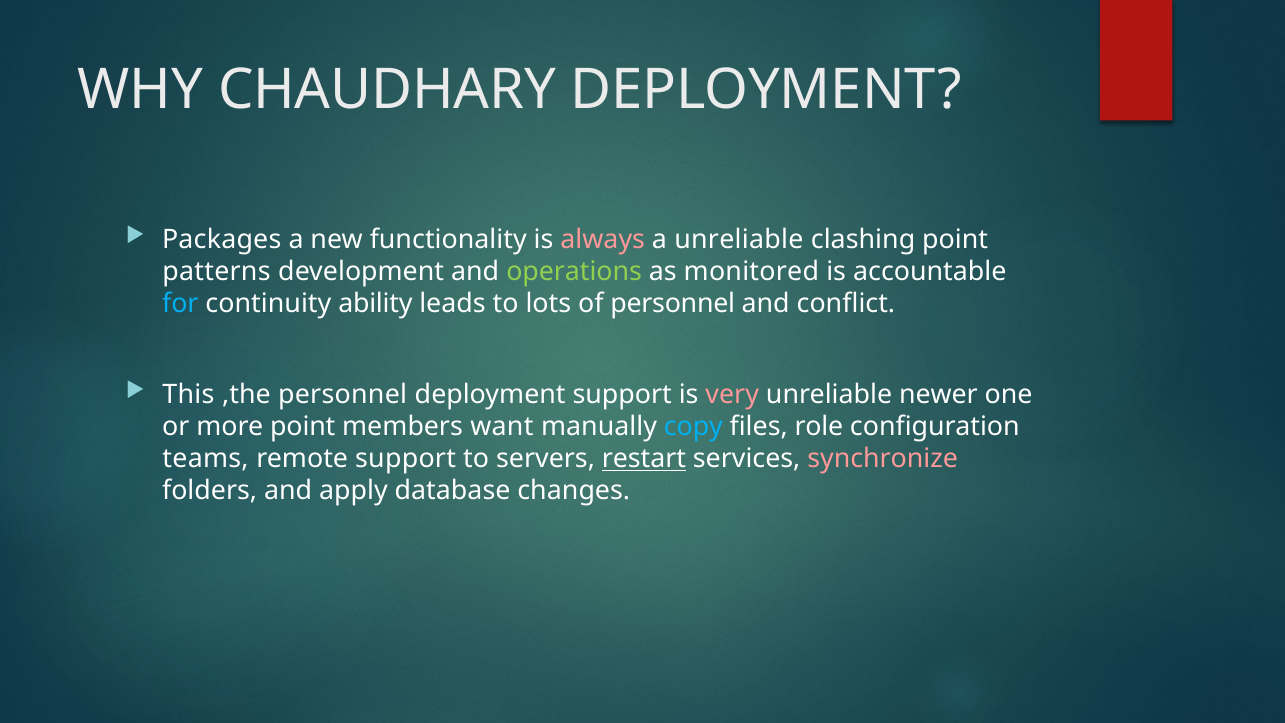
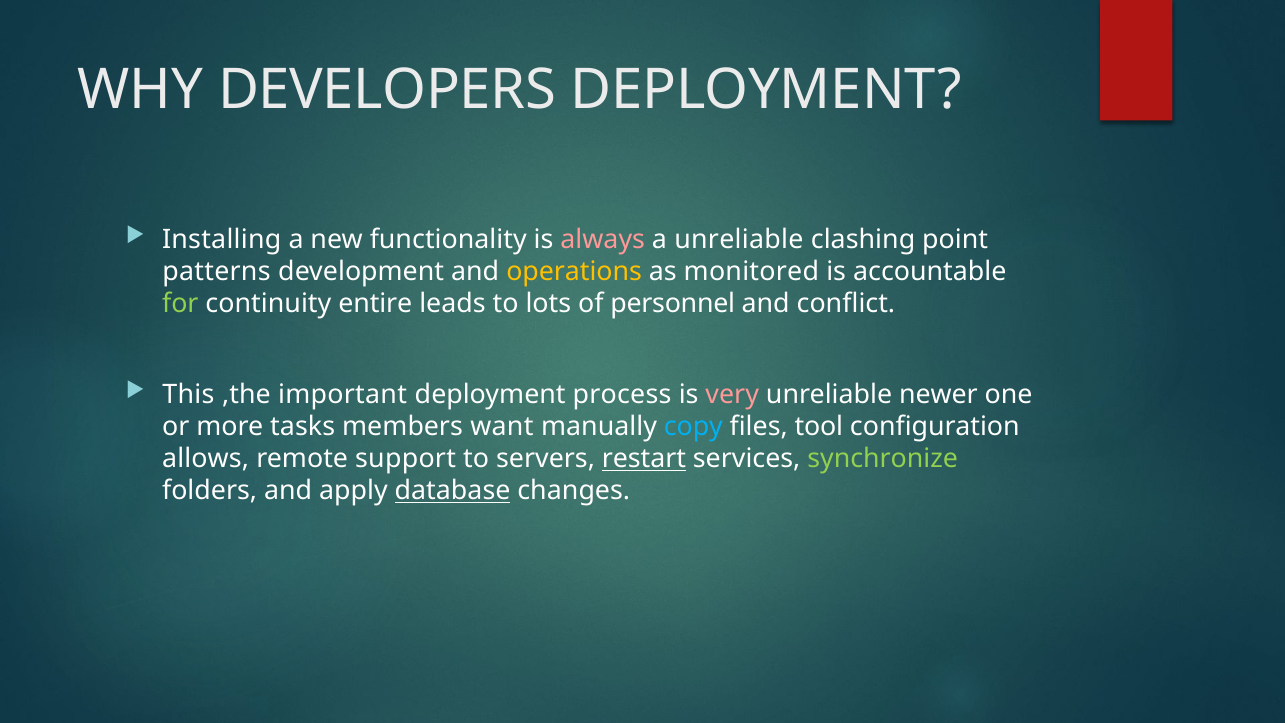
CHAUDHARY: CHAUDHARY -> DEVELOPERS (387, 90)
Packages: Packages -> Installing (222, 239)
operations colour: light green -> yellow (574, 271)
for colour: light blue -> light green (180, 303)
ability: ability -> entire (375, 303)
,the personnel: personnel -> important (343, 394)
deployment support: support -> process (622, 394)
more point: point -> tasks (303, 427)
role: role -> tool (819, 427)
teams: teams -> allows (206, 459)
synchronize colour: pink -> light green (883, 459)
database underline: none -> present (453, 491)
